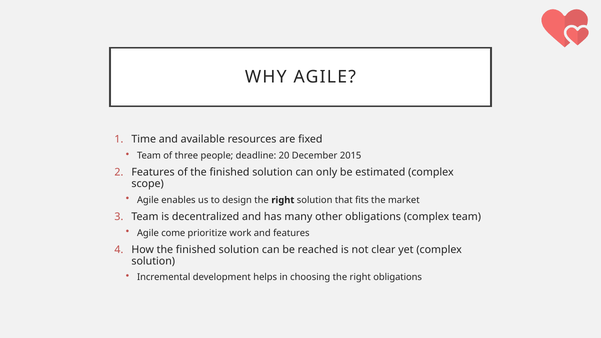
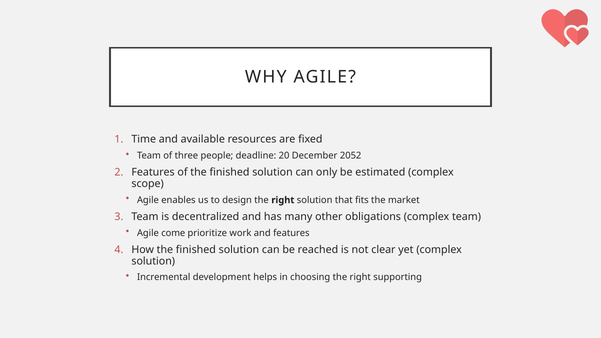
2015: 2015 -> 2052 (351, 156)
right obligations: obligations -> supporting (398, 277)
